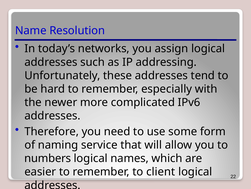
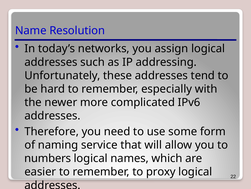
client: client -> proxy (161, 171)
